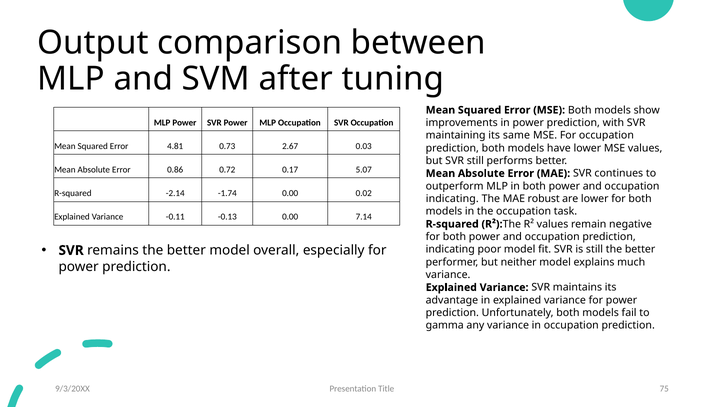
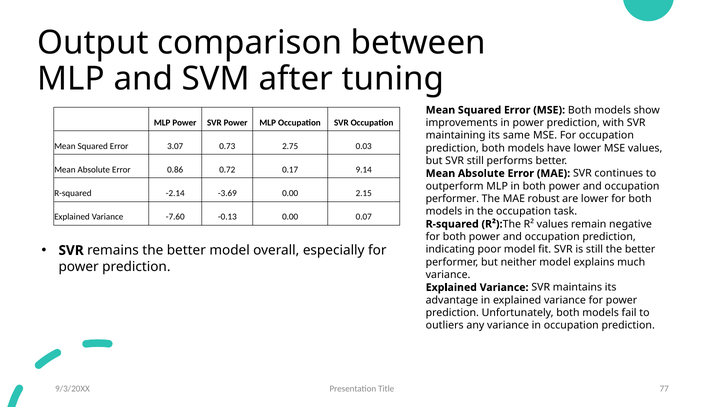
4.81: 4.81 -> 3.07 (175, 146)
2.67: 2.67 -> 2.75 (290, 146)
5.07: 5.07 -> 9.14 (364, 170)
-1.74: -1.74 -> -3.69 (227, 193)
0.02: 0.02 -> 2.15 (364, 193)
indicating: indicating -> performer (452, 199)
-0.11: -0.11 -> -7.60 (175, 217)
7.14: 7.14 -> 0.07 (364, 217)
gamma: gamma -> outliers (445, 326)
75: 75 -> 77 (664, 389)
